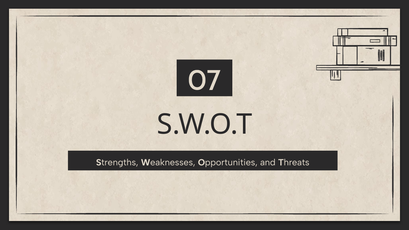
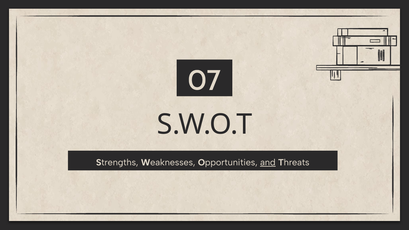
and underline: none -> present (268, 163)
